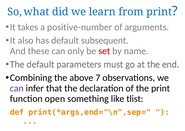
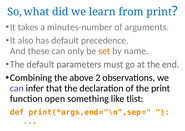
positive-number: positive-number -> minutes-number (80, 27)
subsequent: subsequent -> precedence (105, 40)
set colour: red -> orange (104, 51)
7: 7 -> 2 (98, 77)
